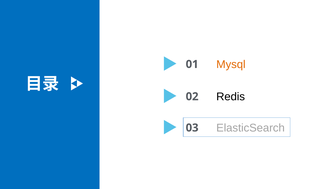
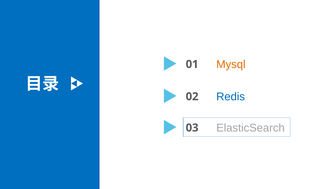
Redis colour: black -> blue (231, 97)
